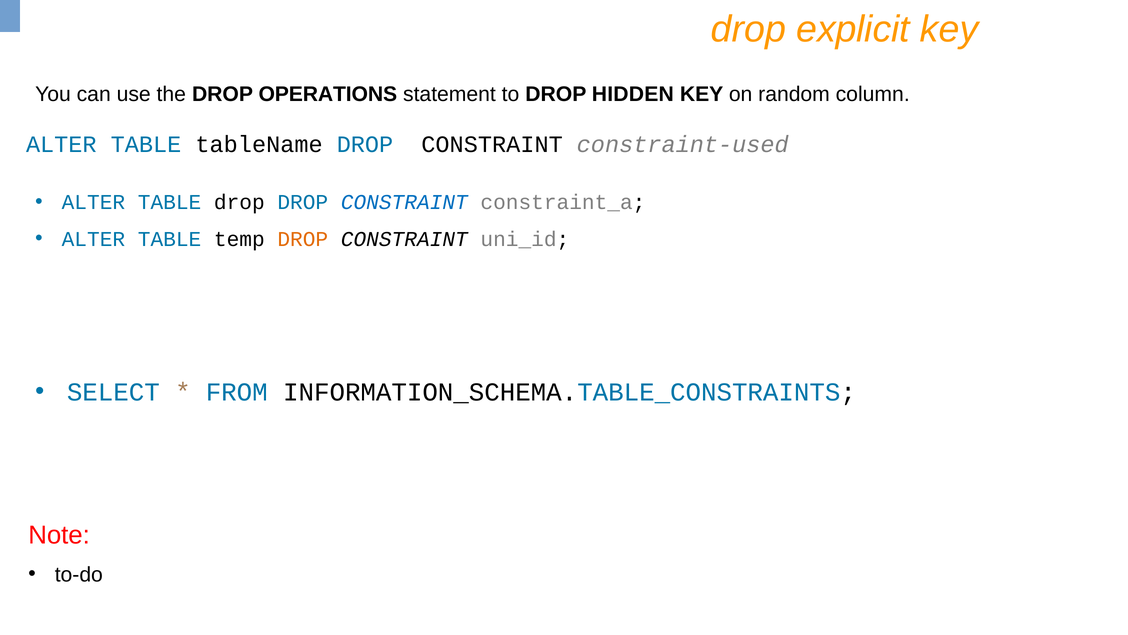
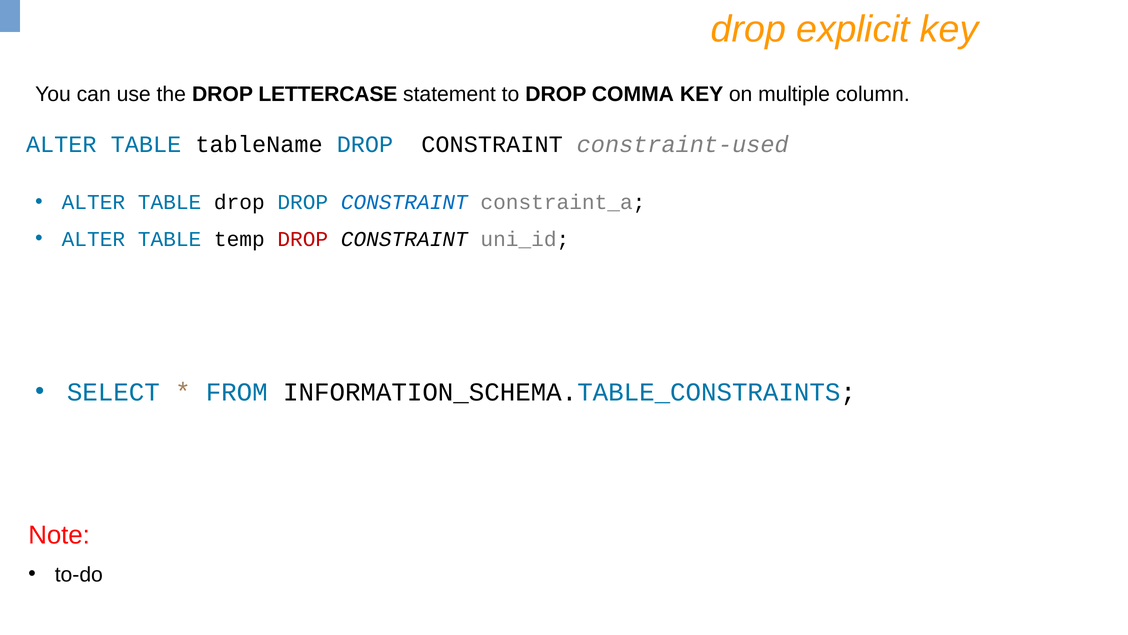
OPERATIONS: OPERATIONS -> LETTERCASE (328, 94)
HIDDEN: HIDDEN -> COMMA (633, 94)
random: random -> multiple (794, 94)
DROP colour: orange -> red (303, 239)
